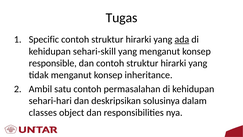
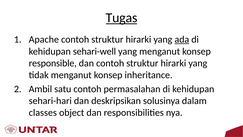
Tugas underline: none -> present (122, 18)
Specific: Specific -> Apache (44, 39)
sehari-skill: sehari-skill -> sehari-well (94, 51)
